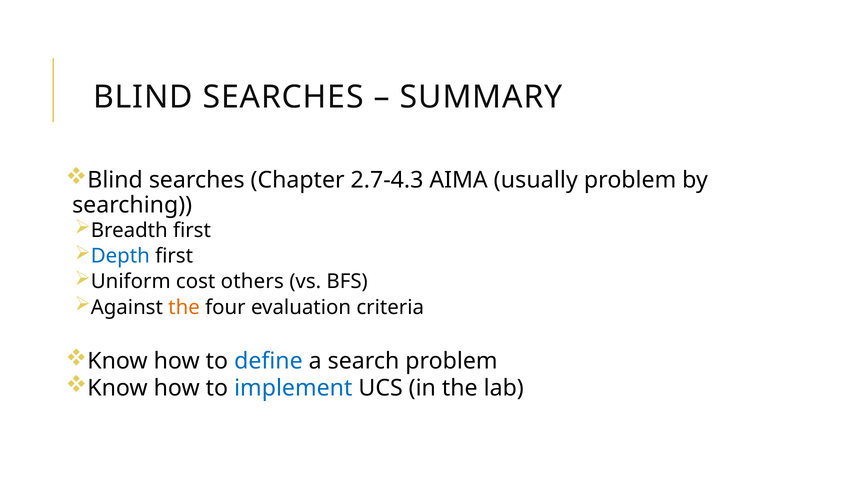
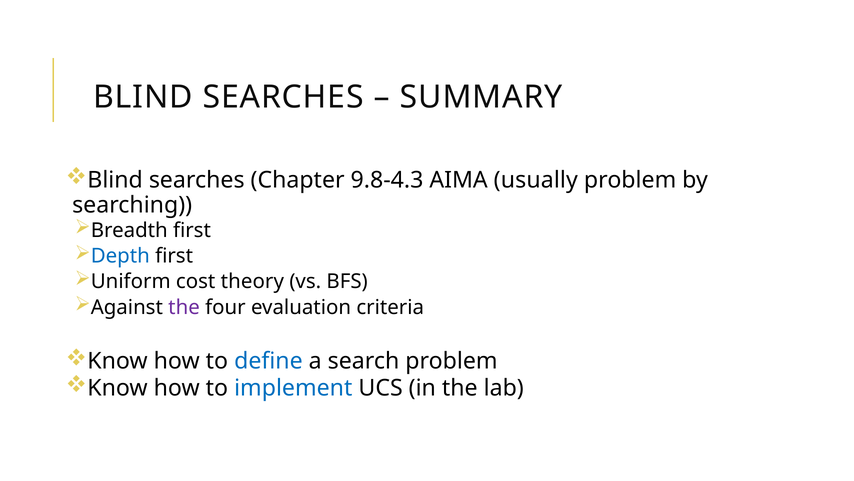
2.7-4.3: 2.7-4.3 -> 9.8-4.3 (387, 180)
others: others -> theory (252, 281)
the colour: orange -> purple (184, 307)
